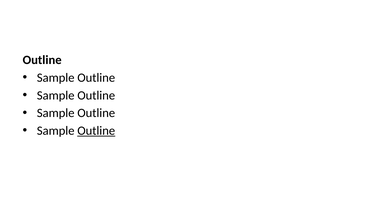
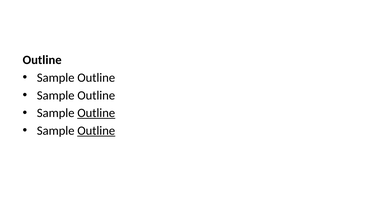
Outline underline: none -> present (96, 113)
